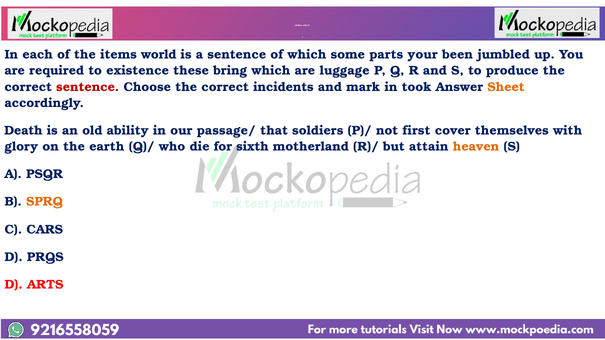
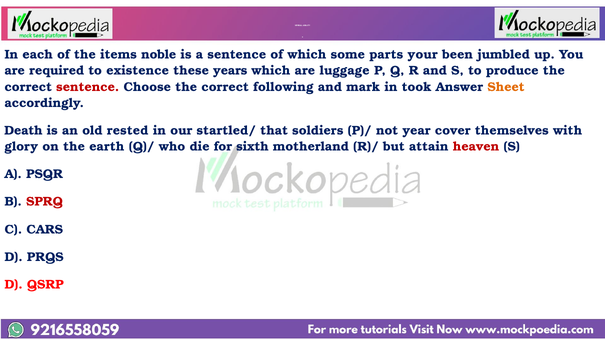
world: world -> noble (159, 55)
bring: bring -> years (230, 71)
incidents: incidents -> following (283, 87)
old ability: ability -> rested (128, 131)
passage/: passage/ -> startled/ (226, 131)
first: first -> year (417, 131)
heaven colour: orange -> red (476, 147)
SPRQ colour: orange -> red (45, 202)
ARTS: ARTS -> QSRP (45, 285)
